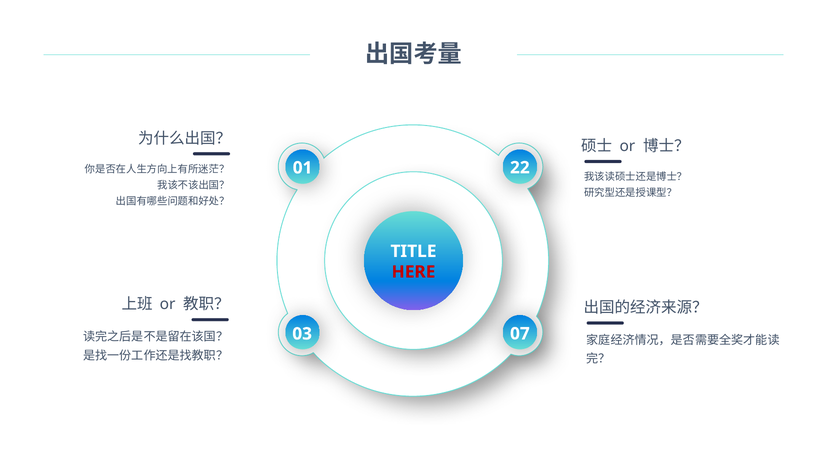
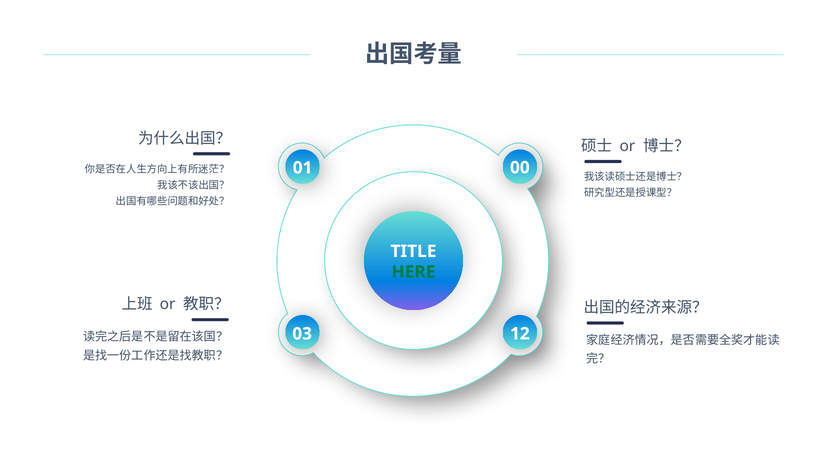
22: 22 -> 00 (520, 168)
HERE colour: red -> green (413, 272)
07: 07 -> 12 (520, 334)
